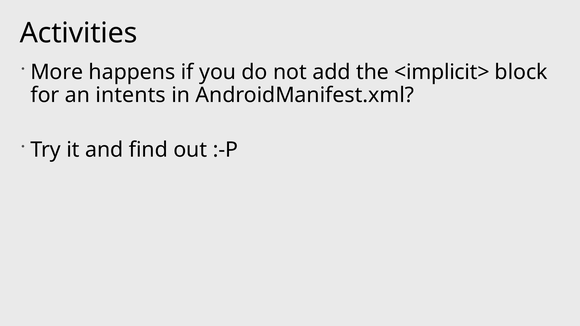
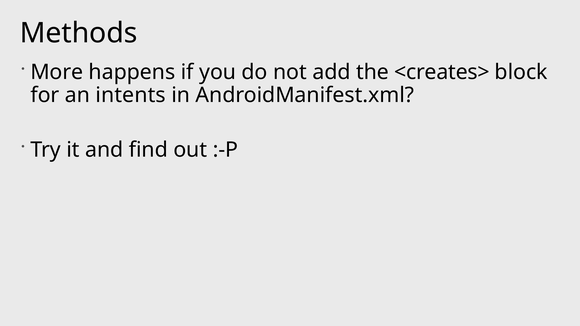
Activities: Activities -> Methods (79, 33)
<implicit>: <implicit> -> <creates> (442, 72)
